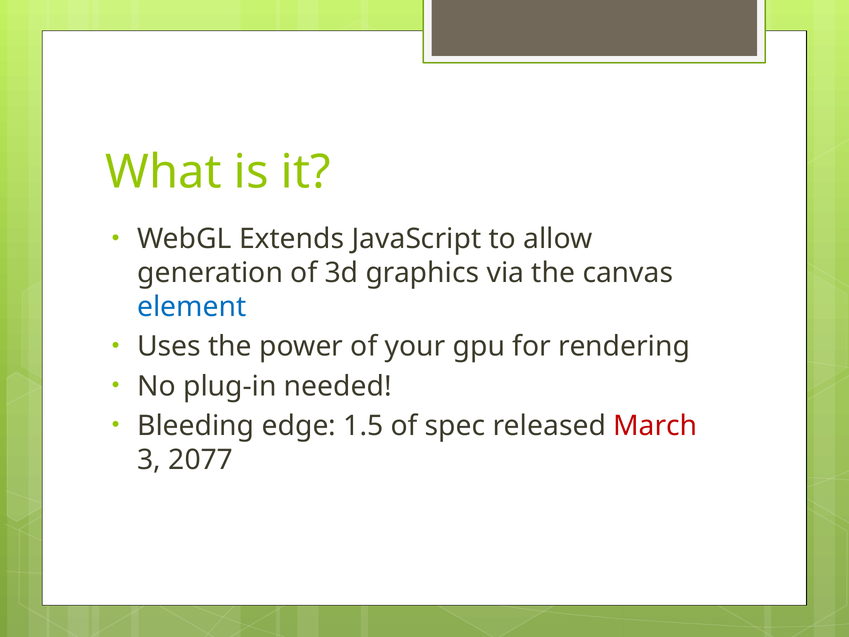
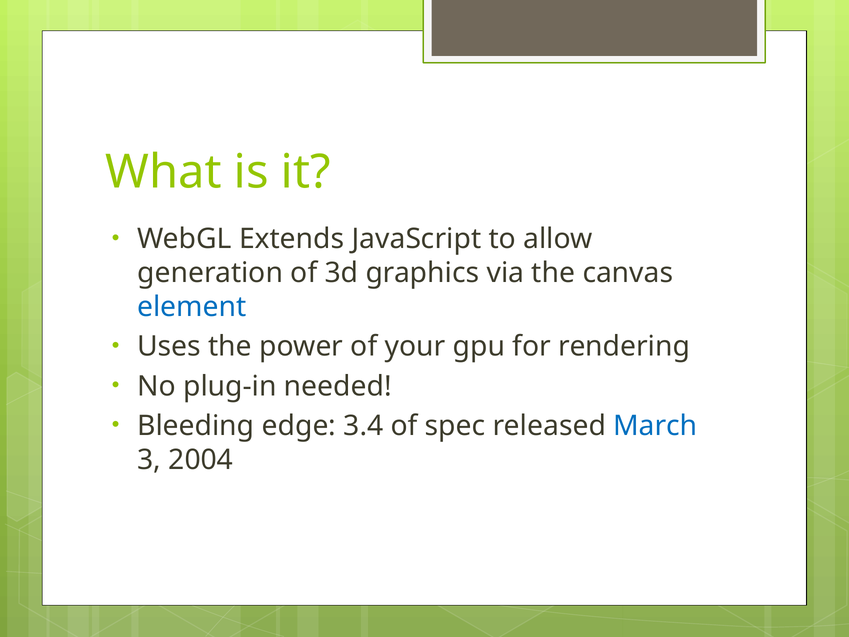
1.5: 1.5 -> 3.4 (363, 426)
March colour: red -> blue (655, 426)
2077: 2077 -> 2004 (201, 460)
